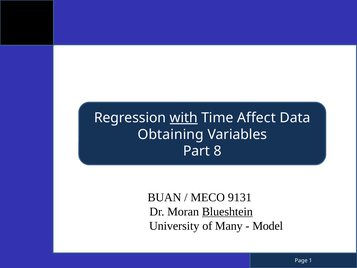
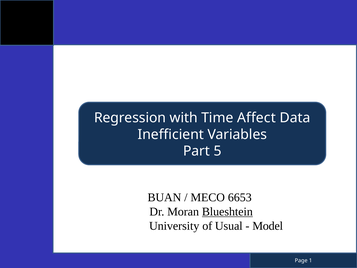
with underline: present -> none (184, 118)
Obtaining: Obtaining -> Inefficient (171, 134)
8: 8 -> 5 (217, 151)
9131: 9131 -> 6653 (240, 197)
Many: Many -> Usual (229, 226)
